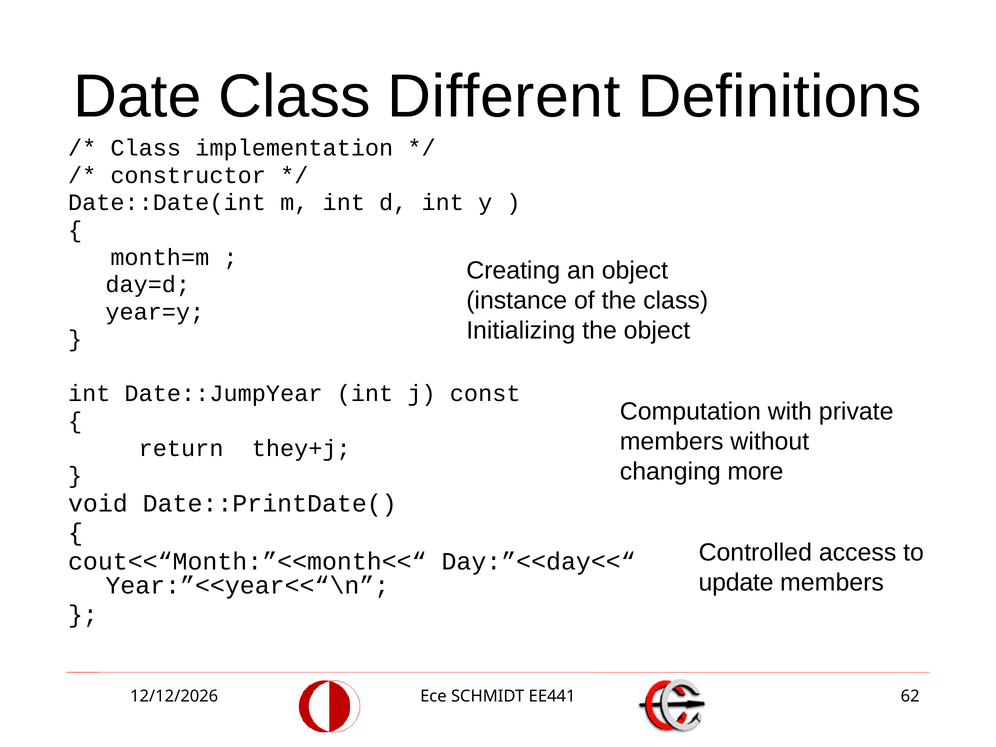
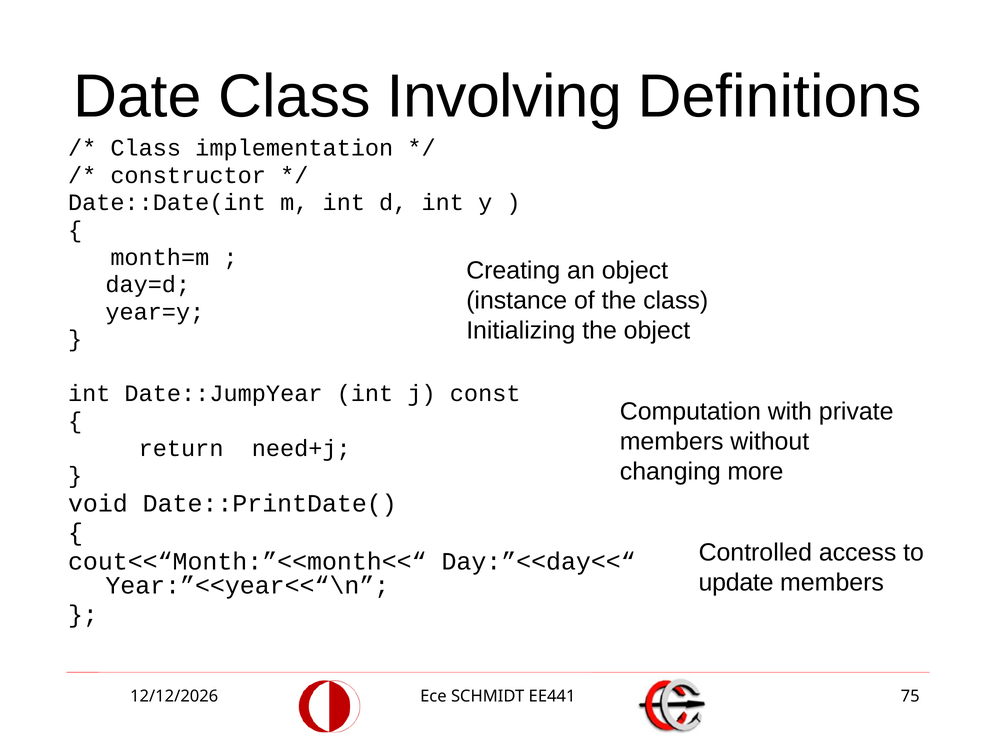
Different: Different -> Involving (504, 96)
they+j: they+j -> need+j (301, 448)
62: 62 -> 75 (910, 696)
